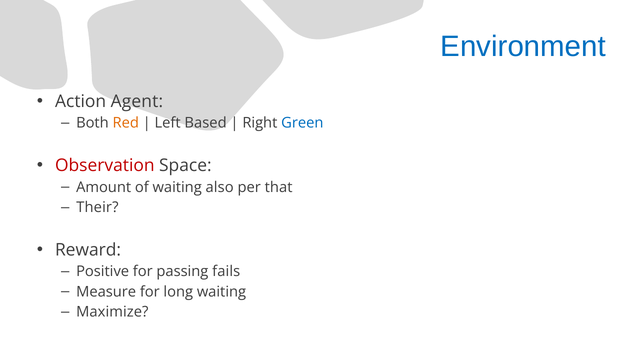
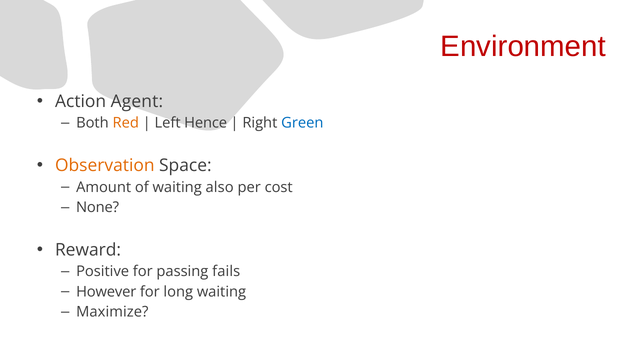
Environment colour: blue -> red (523, 47)
Based: Based -> Hence (206, 123)
Observation colour: red -> orange (105, 165)
that: that -> cost (279, 187)
Their: Their -> None (98, 207)
Measure: Measure -> However (106, 291)
